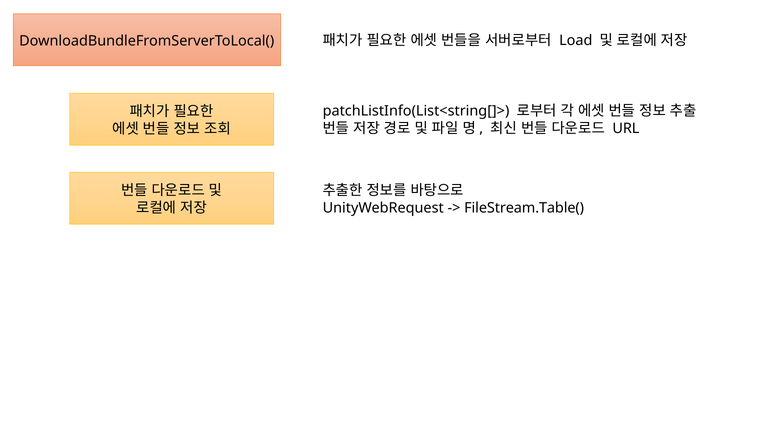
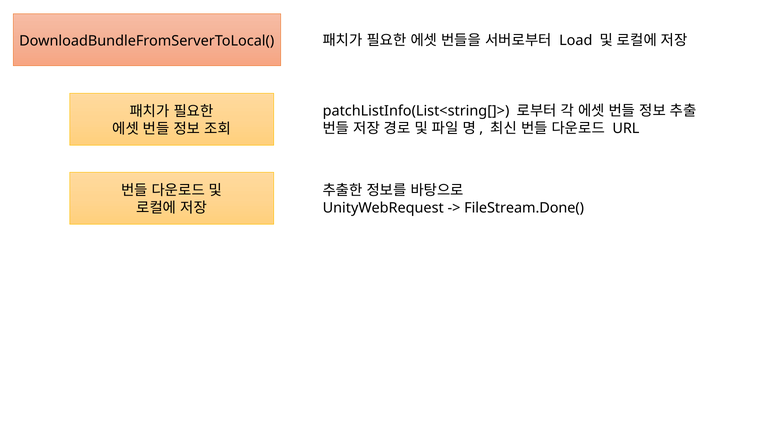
FileStream.Table(: FileStream.Table( -> FileStream.Done( (524, 208)
